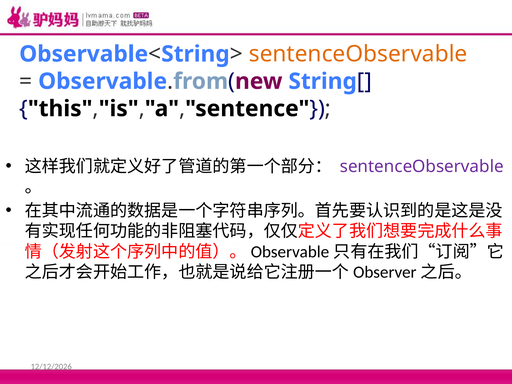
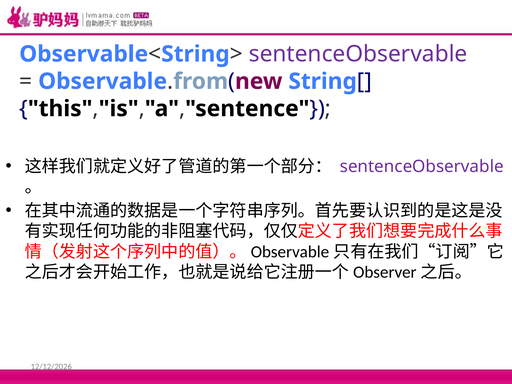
sentenceObservable colour: orange -> purple (358, 54)
